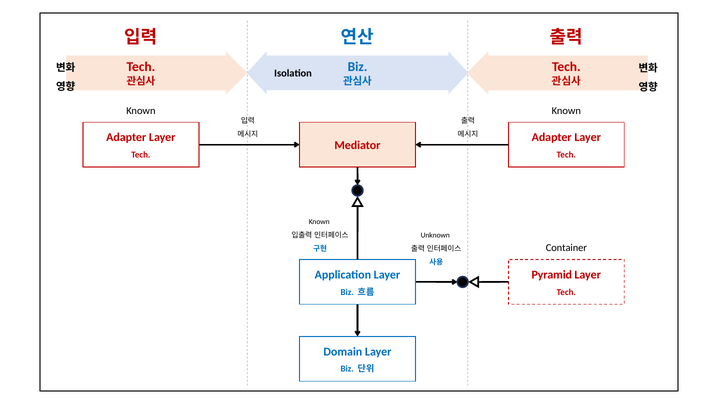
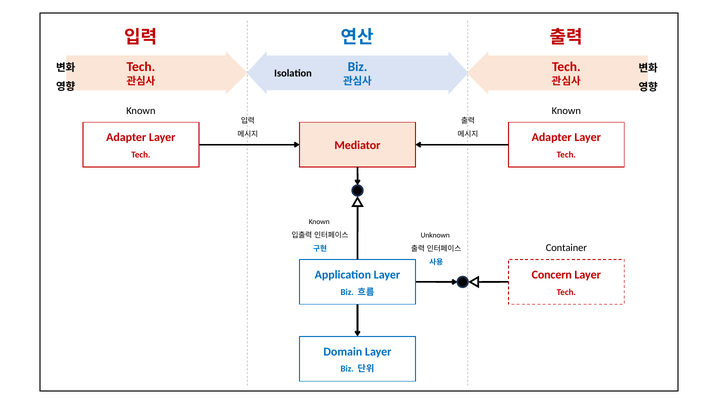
Pyramid: Pyramid -> Concern (552, 275)
